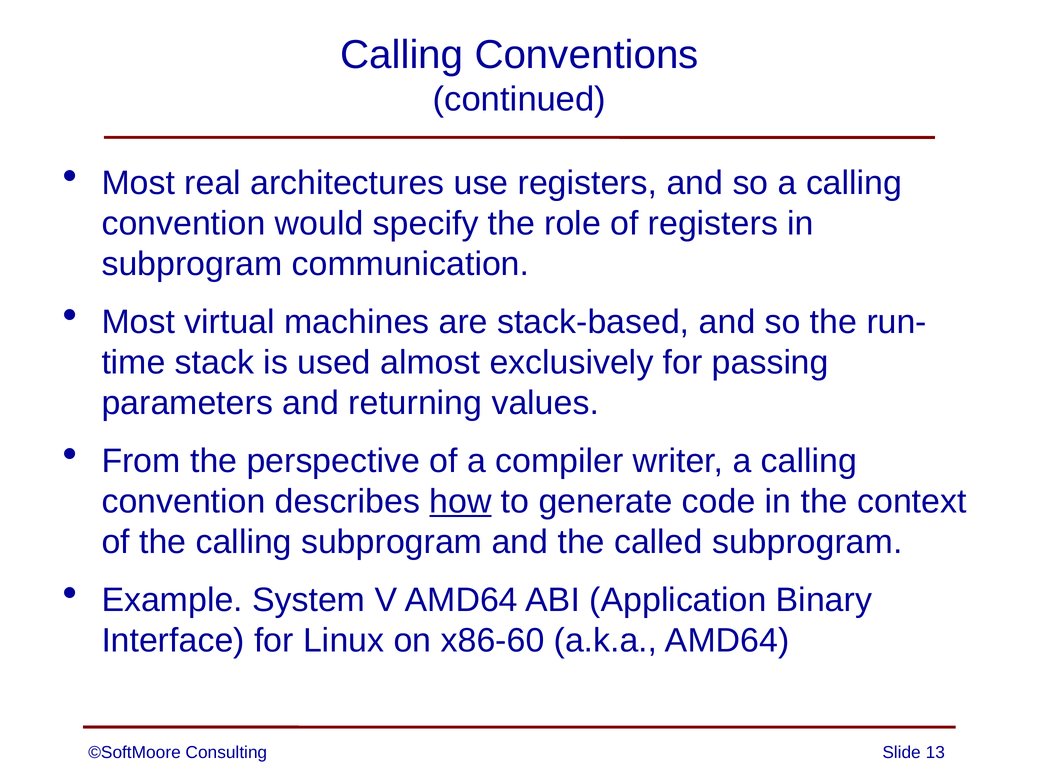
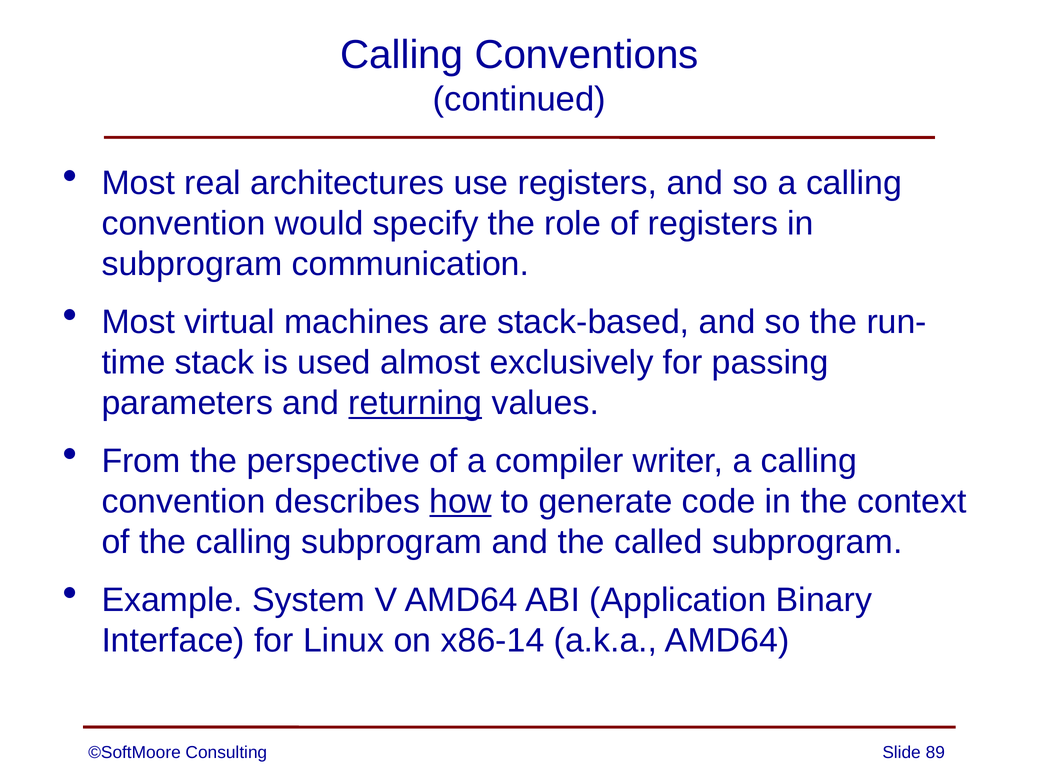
returning underline: none -> present (415, 403)
x86-60: x86-60 -> x86-14 (493, 641)
13: 13 -> 89 (935, 753)
